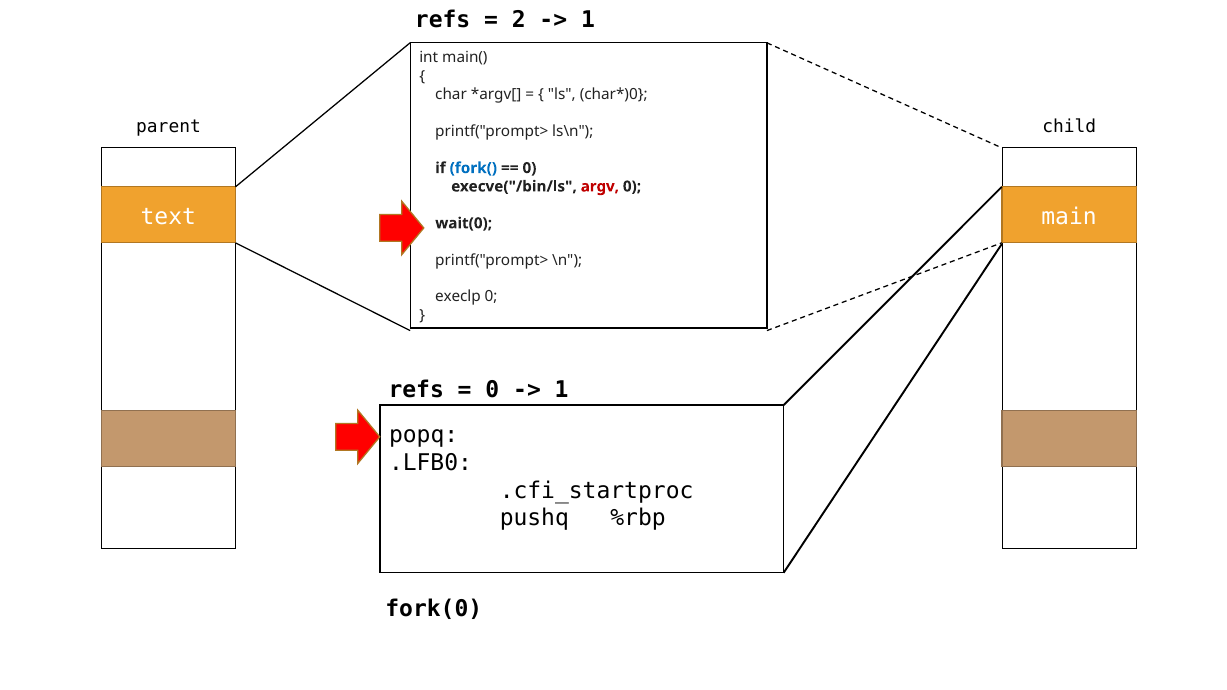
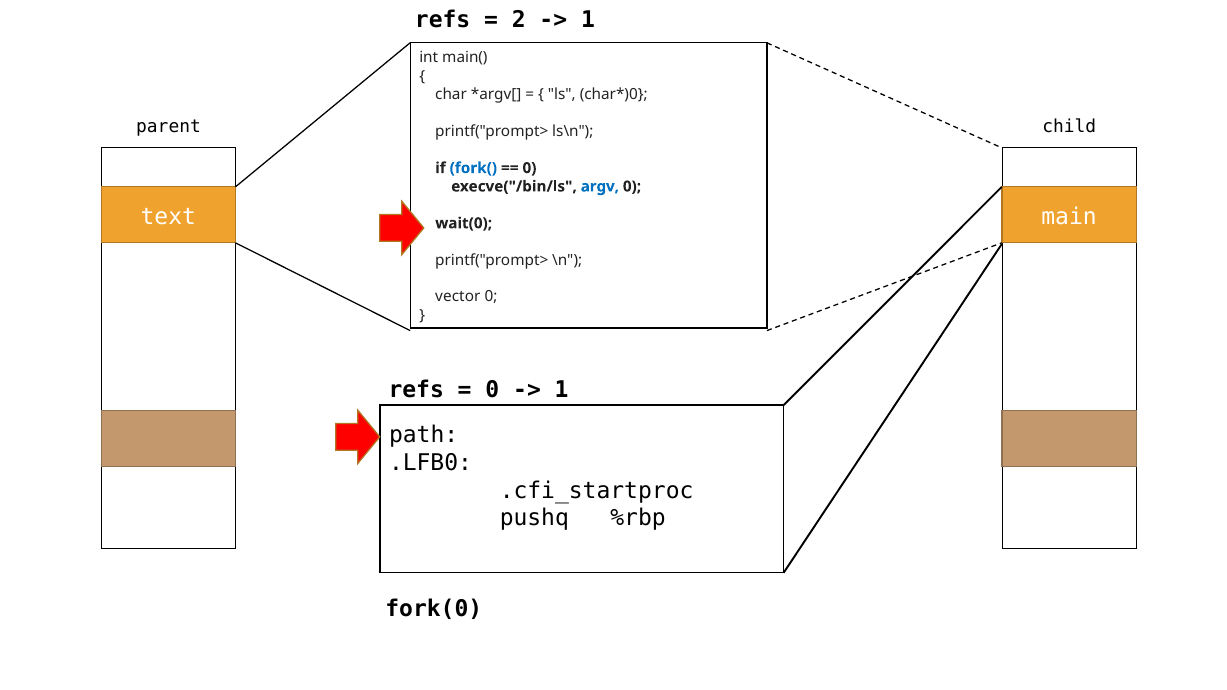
argv colour: red -> blue (600, 186)
execlp: execlp -> vector (458, 297)
popq: popq -> path (424, 435)
